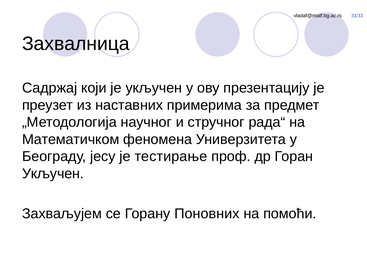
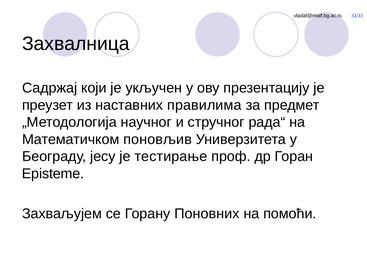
примерима: примерима -> правилима (204, 105)
феномена: феномена -> поновљив (158, 140)
Укључен: Укључен -> Episteme (53, 174)
